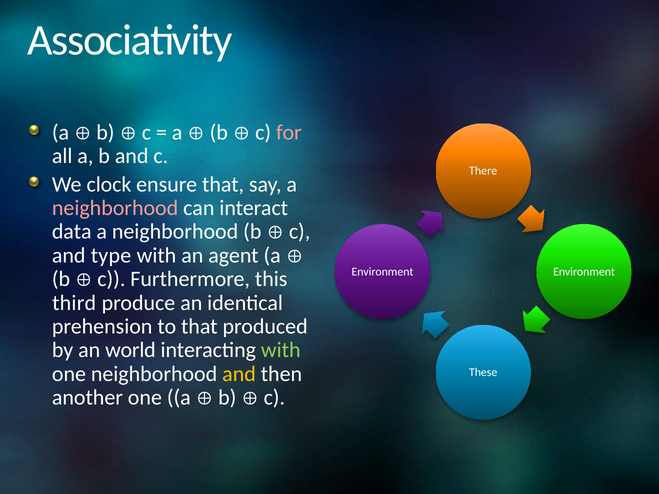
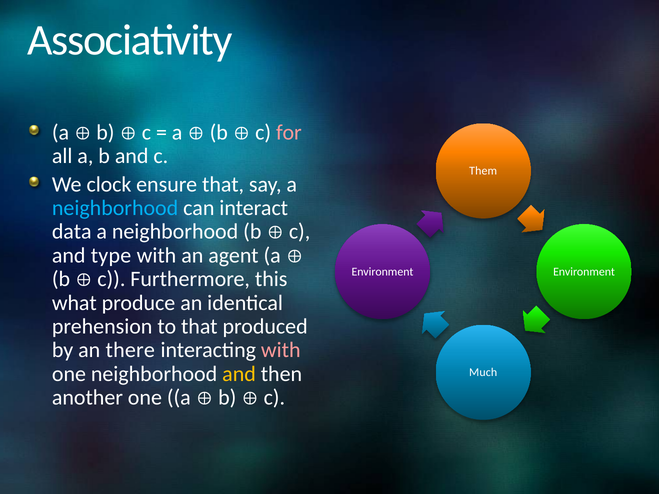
There: There -> Them (483, 171)
neighborhood colour: pink -> light blue (115, 208)
third: third -> what (74, 303)
world: world -> there (130, 350)
with colour: light green -> pink (281, 350)
These: These -> Much (483, 373)
